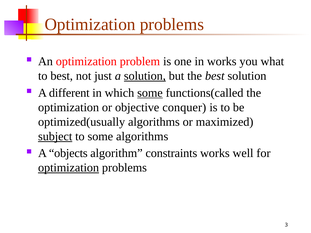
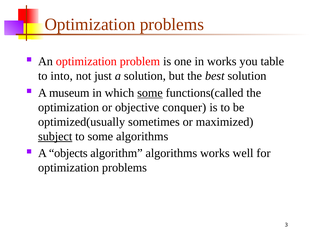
what: what -> table (272, 61)
to best: best -> into (62, 76)
solution underline: present -> none (145, 76)
different: different -> museum (69, 93)
optimized(usually algorithms: algorithms -> sometimes (154, 122)
algorithm constraints: constraints -> algorithms (171, 153)
optimization underline: present -> none (69, 168)
